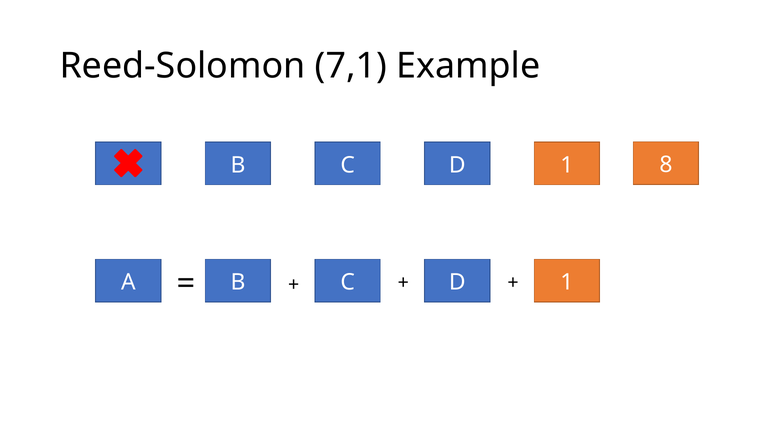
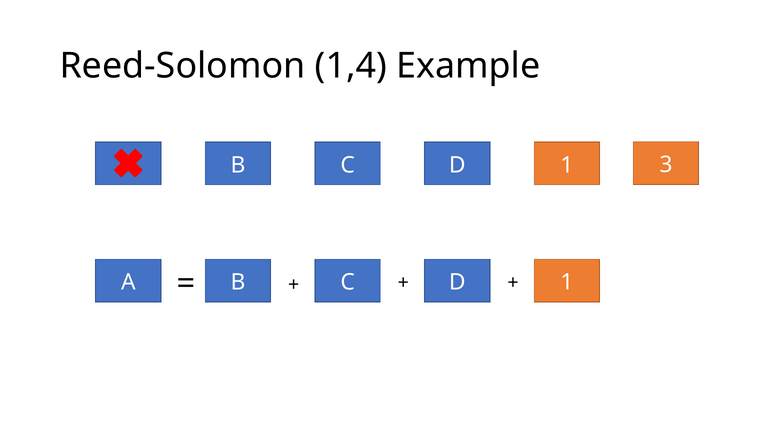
7,1: 7,1 -> 1,4 (351, 66)
8: 8 -> 3 (666, 165)
